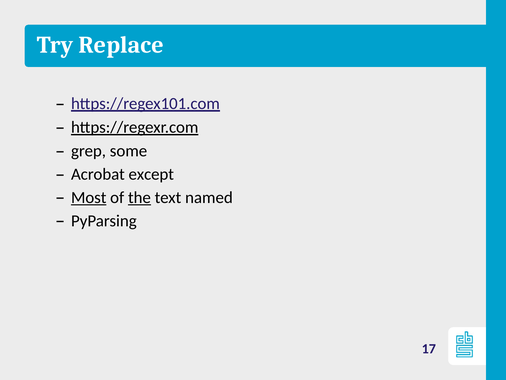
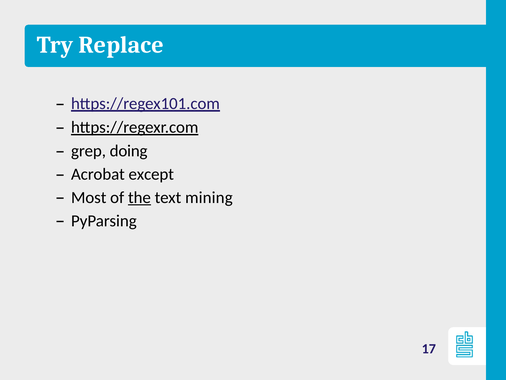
some: some -> doing (129, 151)
Most underline: present -> none (89, 197)
named: named -> mining (209, 197)
